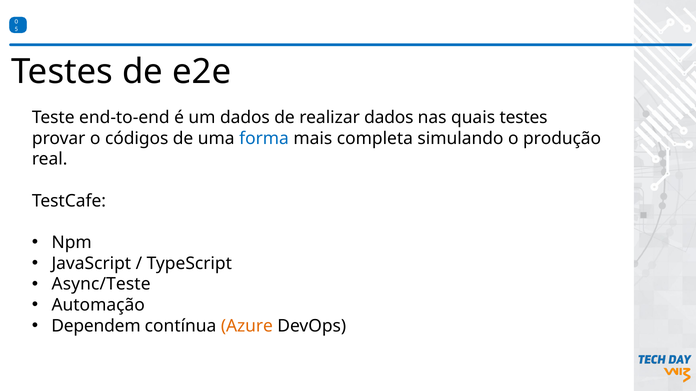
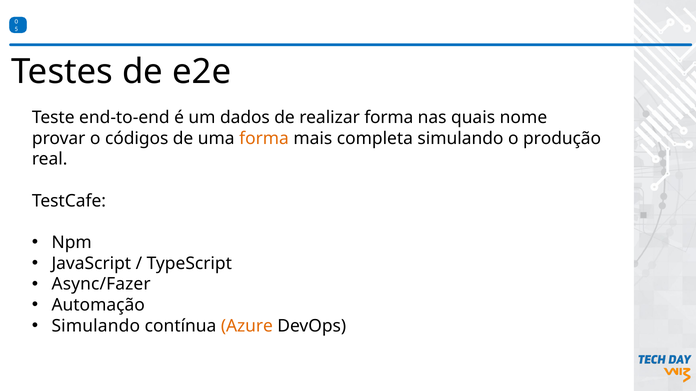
realizar dados: dados -> forma (389, 118)
quais testes: testes -> nome (523, 118)
forma colour: blue -> orange (264, 138)
Async/Teste: Async/Teste -> Async/Fazer (101, 285)
Dependem: Dependem -> Simulando (96, 326)
